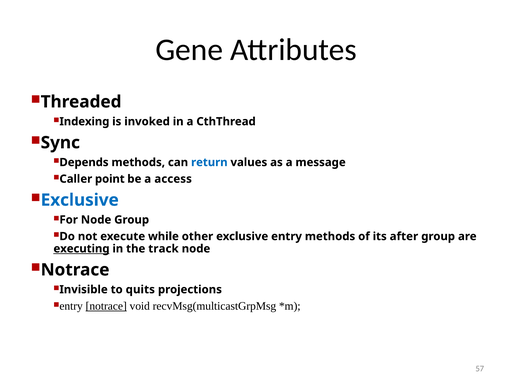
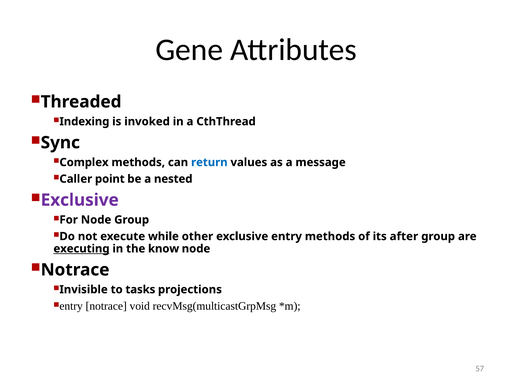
Depends: Depends -> Complex (84, 162)
access: access -> nested (173, 179)
Exclusive colour: blue -> purple (80, 200)
track: track -> know (164, 249)
quits: quits -> tasks (140, 290)
notrace underline: present -> none (106, 306)
